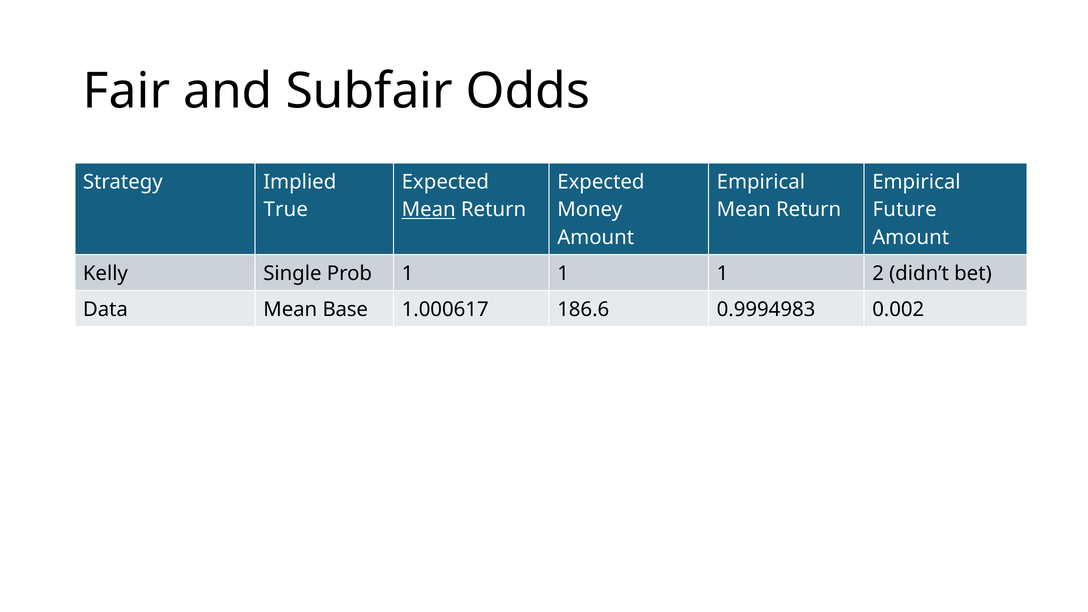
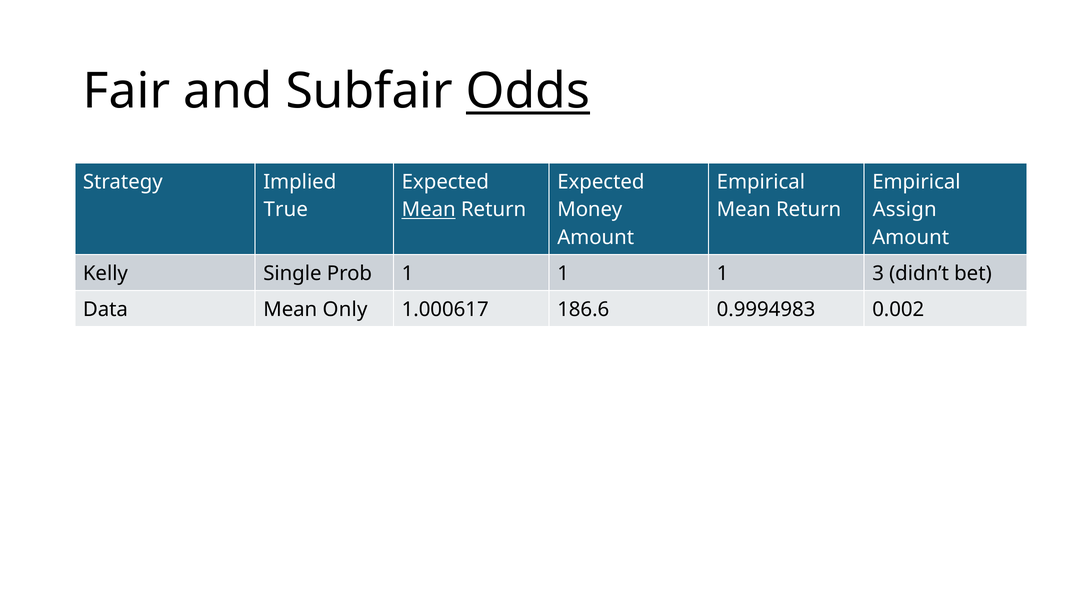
Odds underline: none -> present (528, 91)
Future: Future -> Assign (905, 210)
2: 2 -> 3 (878, 273)
Base: Base -> Only (345, 309)
